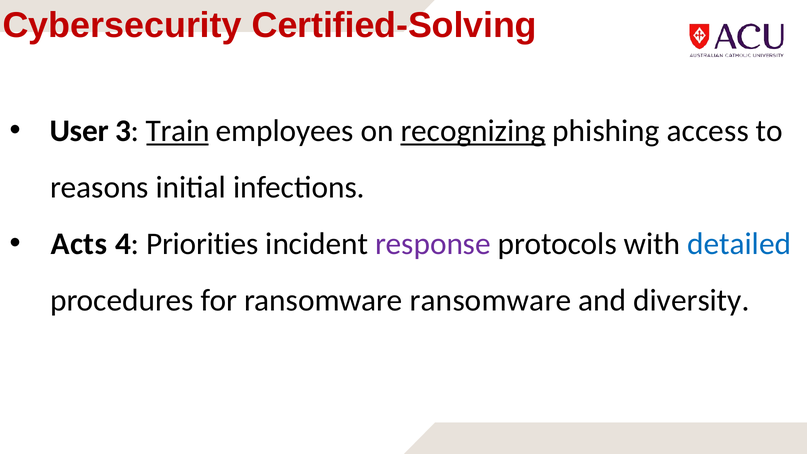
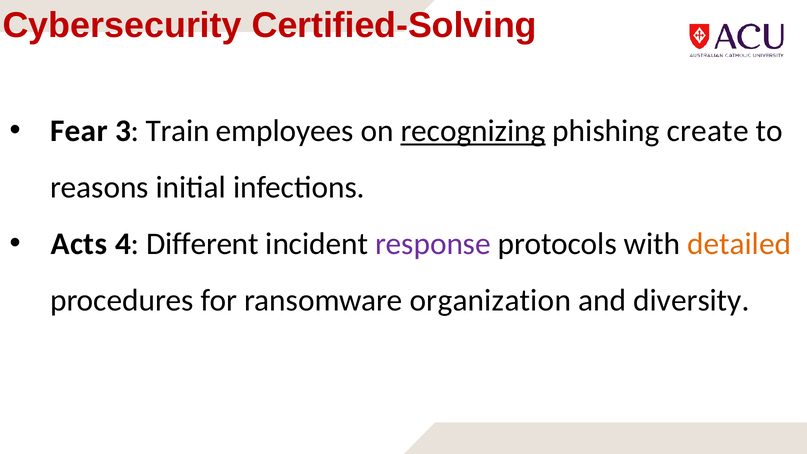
User: User -> Fear (79, 131)
Train underline: present -> none (178, 131)
access: access -> create (708, 131)
Priorities: Priorities -> Different (202, 244)
detailed colour: blue -> orange (739, 244)
ransomware ransomware: ransomware -> organization (490, 300)
